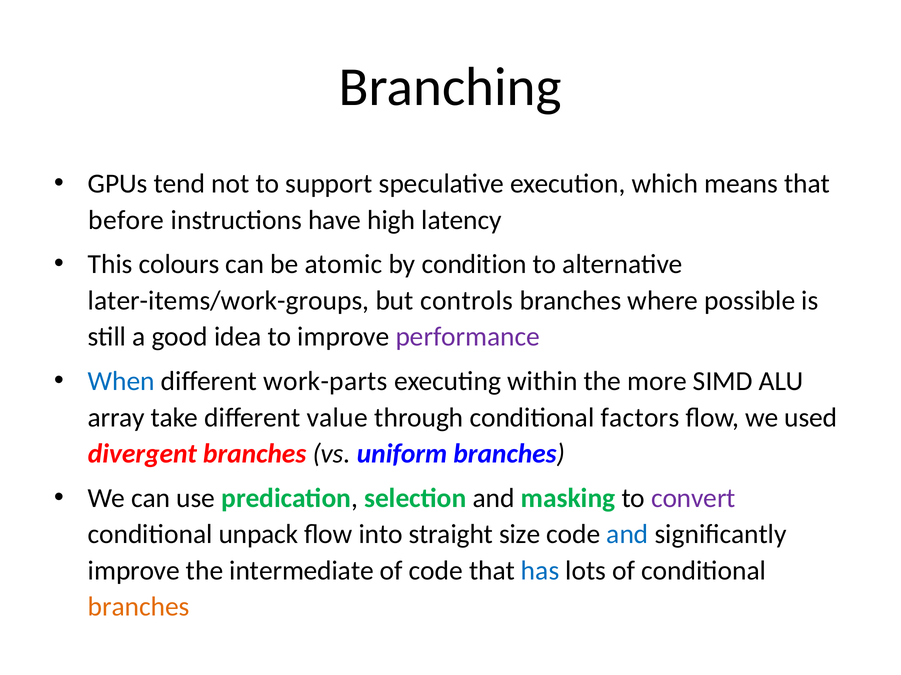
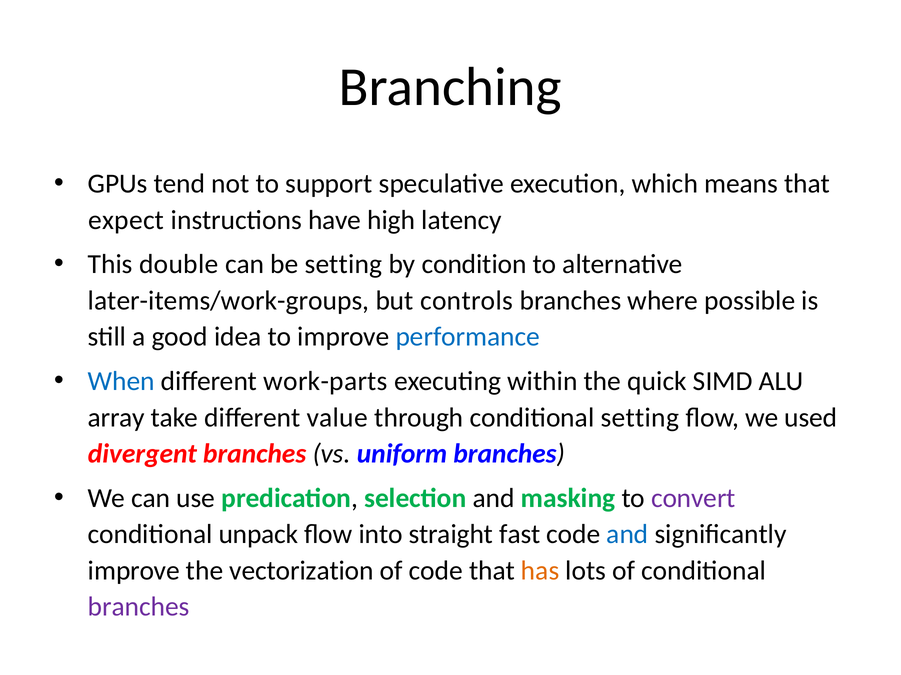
before: before -> expect (126, 220)
colours: colours -> double (179, 265)
be atomic: atomic -> setting (343, 265)
performance colour: purple -> blue (468, 337)
more: more -> quick (657, 382)
conditional factors: factors -> setting (640, 418)
size: size -> fast (520, 535)
intermediate: intermediate -> vectorization (302, 571)
has colour: blue -> orange (540, 571)
branches colour: orange -> purple (139, 608)
